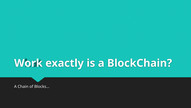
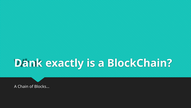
Work: Work -> Dank (28, 63)
